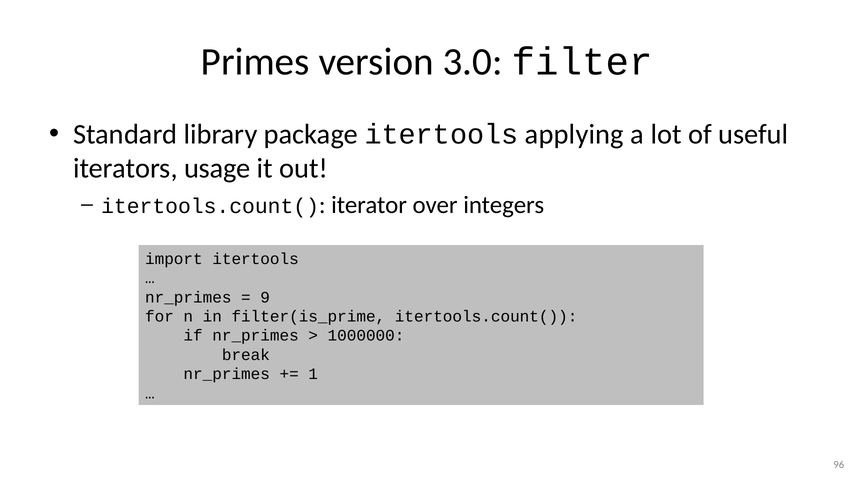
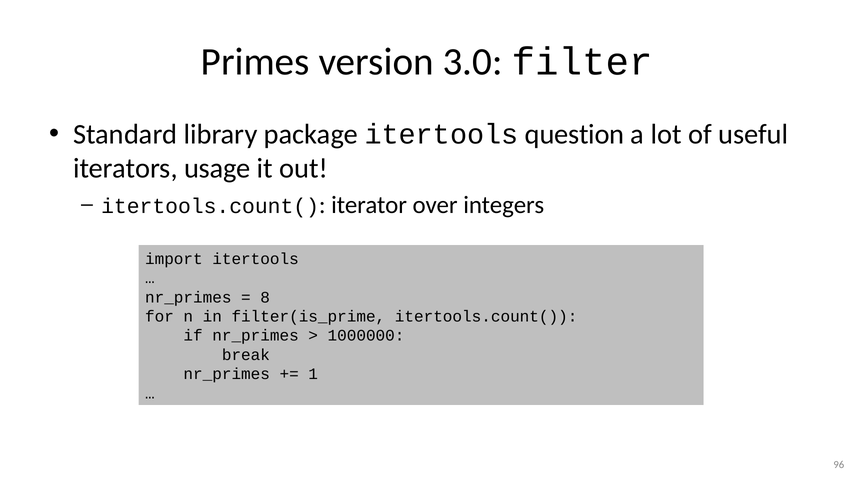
applying: applying -> question (575, 134)
9: 9 -> 8 (265, 298)
